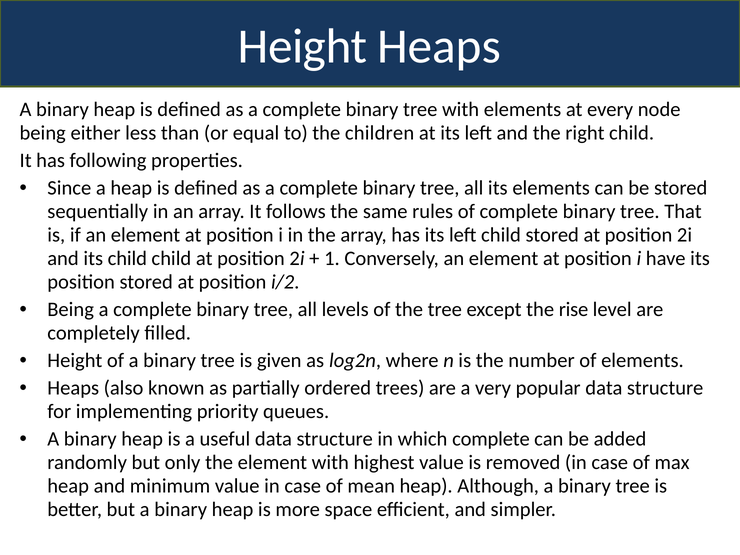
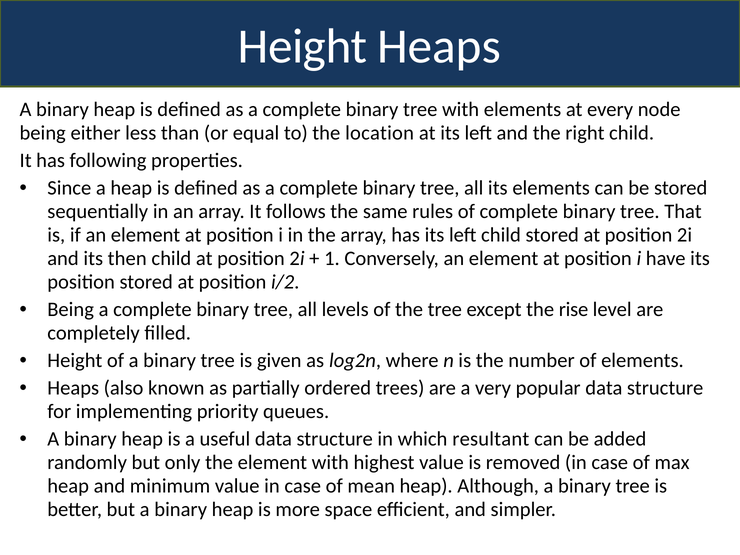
children: children -> location (380, 133)
its child: child -> then (127, 258)
which complete: complete -> resultant (491, 439)
